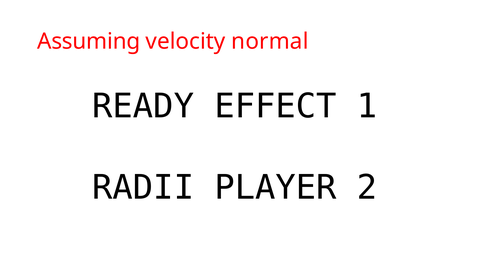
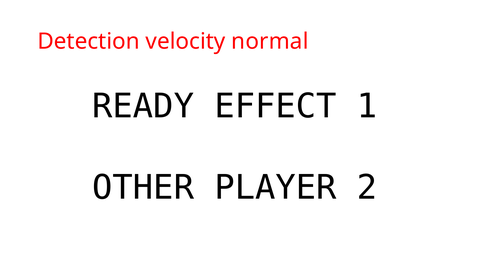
Assuming: Assuming -> Detection (89, 41)
RADII: RADII -> OTHER (143, 188)
